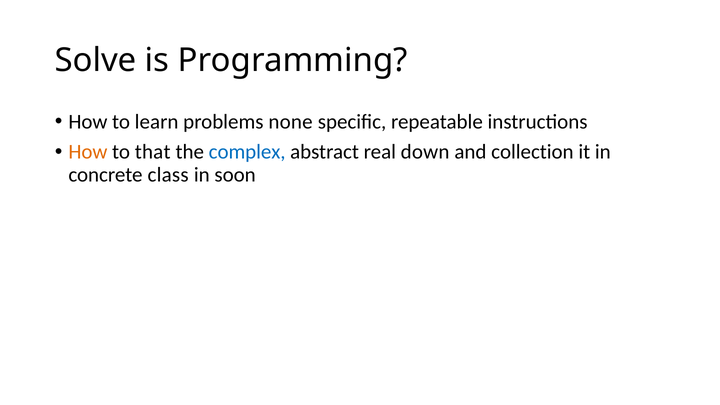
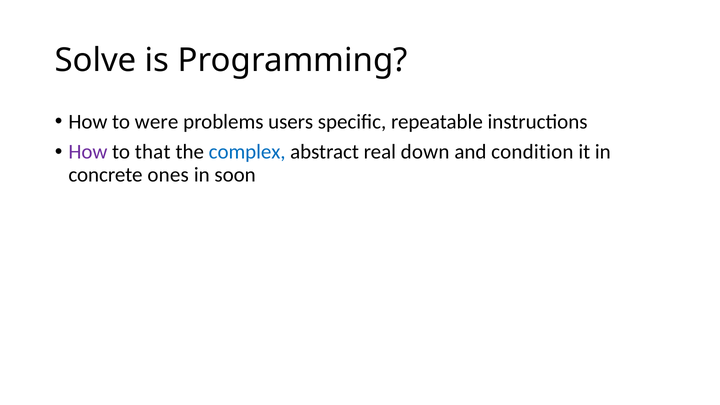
learn: learn -> were (157, 122)
none: none -> users (291, 122)
How colour: orange -> purple (88, 152)
collection: collection -> condition (532, 152)
class: class -> ones (168, 175)
